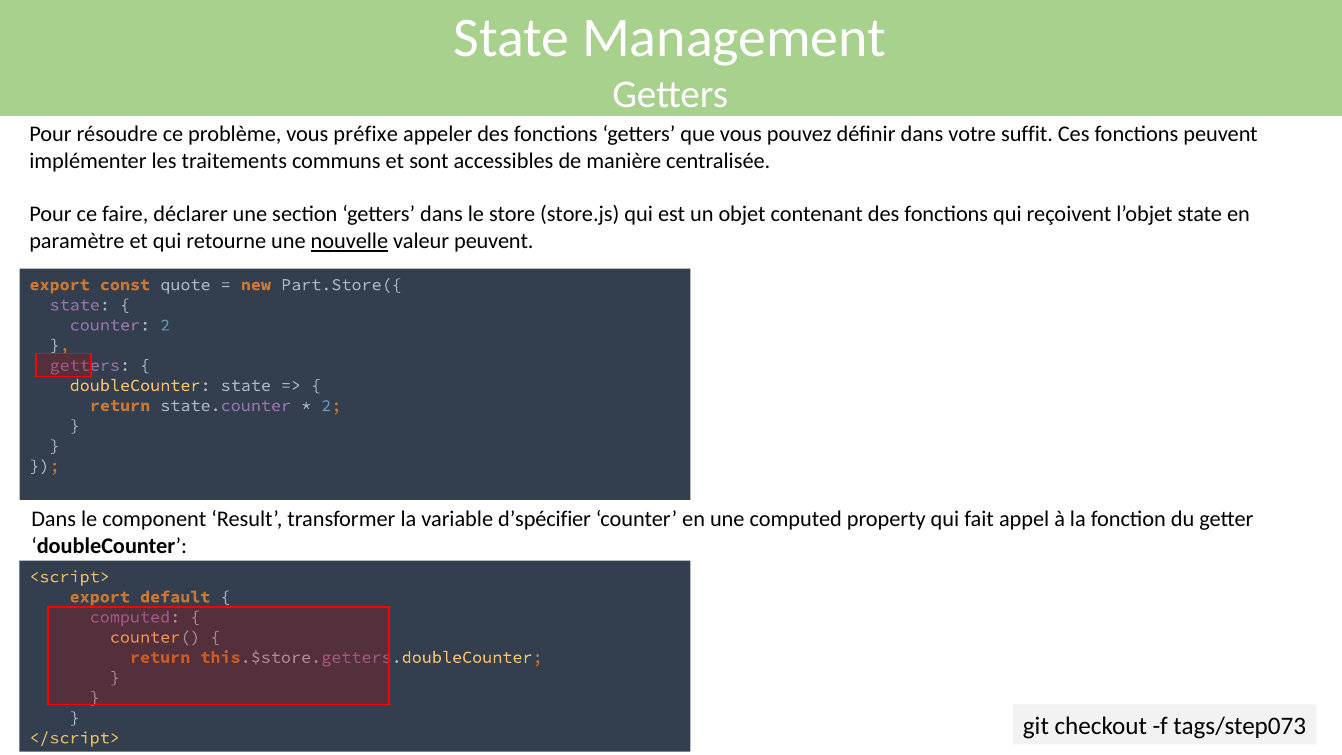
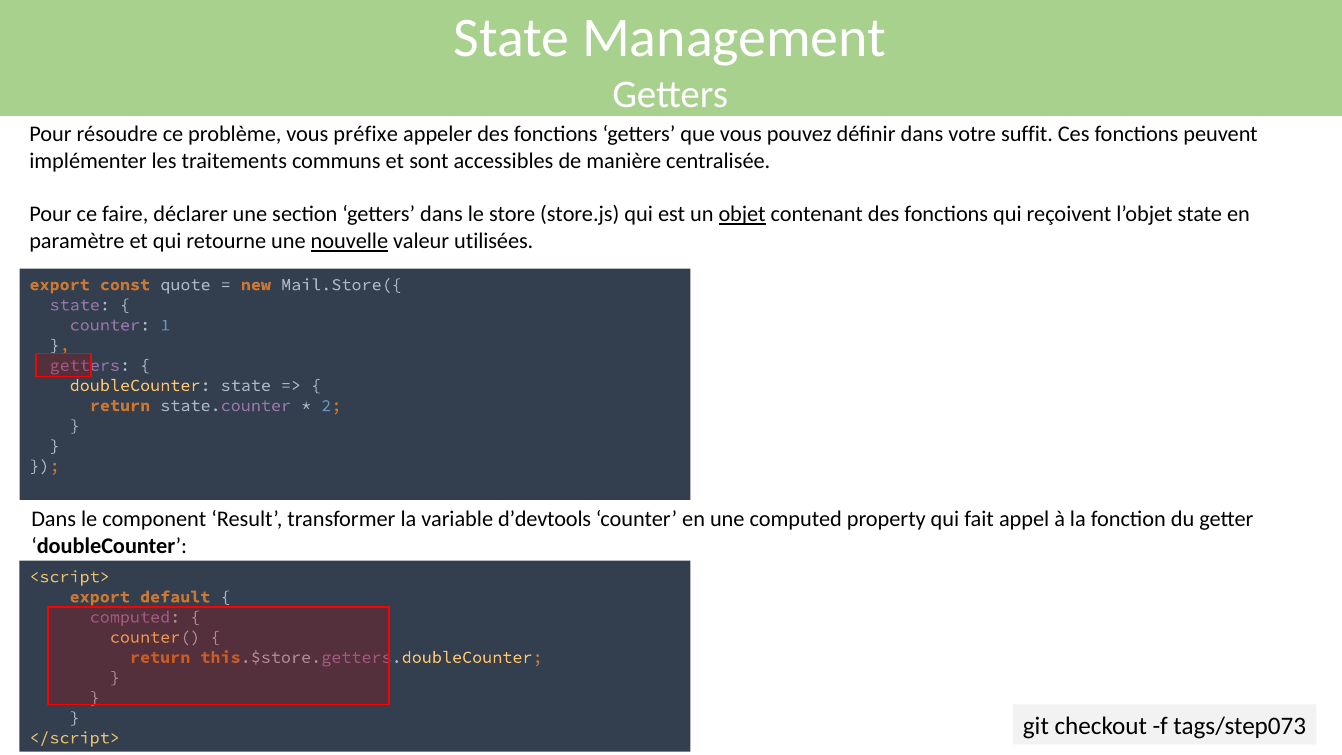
objet underline: none -> present (742, 214)
valeur peuvent: peuvent -> utilisées (494, 241)
Part.Store({: Part.Store({ -> Mail.Store({ (341, 285)
counter 2: 2 -> 1 (165, 325)
d’spécifier: d’spécifier -> d’devtools (545, 519)
